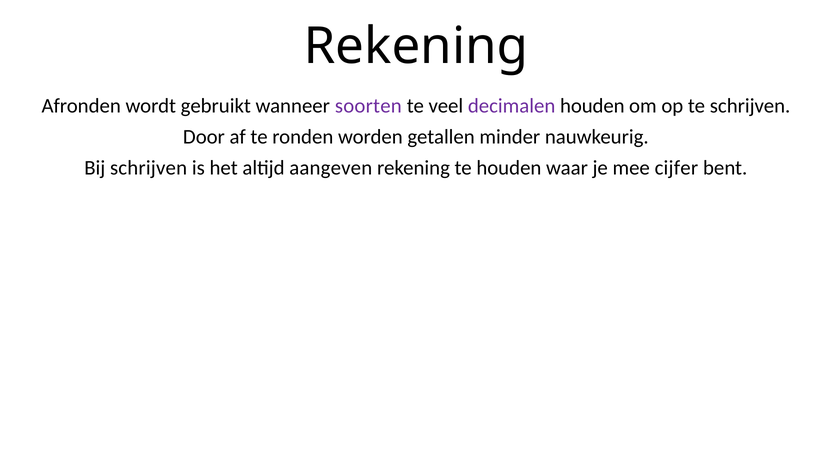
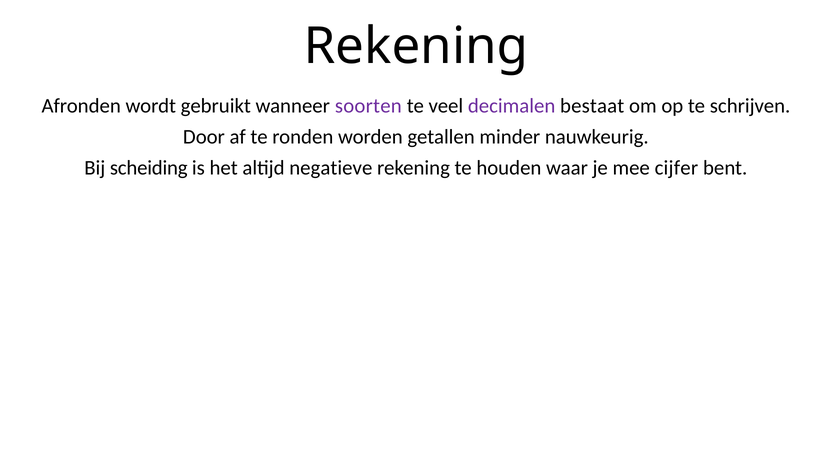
decimalen houden: houden -> bestaat (592, 106)
Bij schrijven: schrijven -> scheiding (149, 168)
aangeven: aangeven -> negatieve (331, 168)
